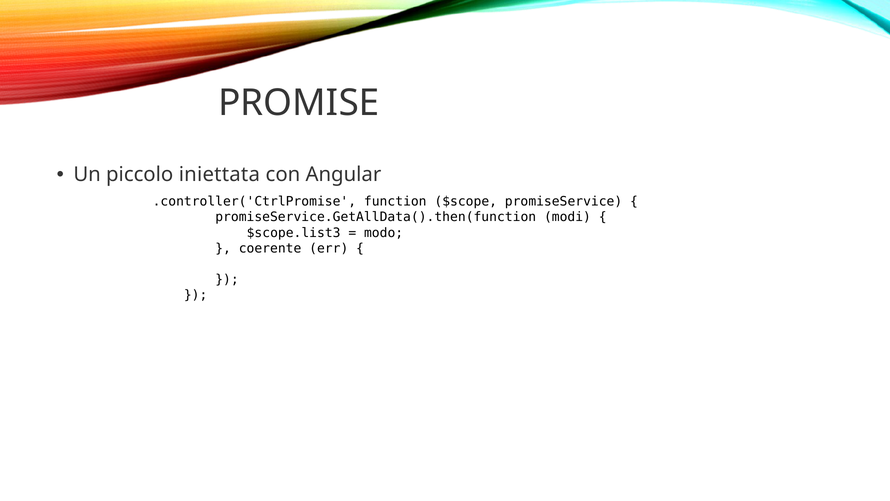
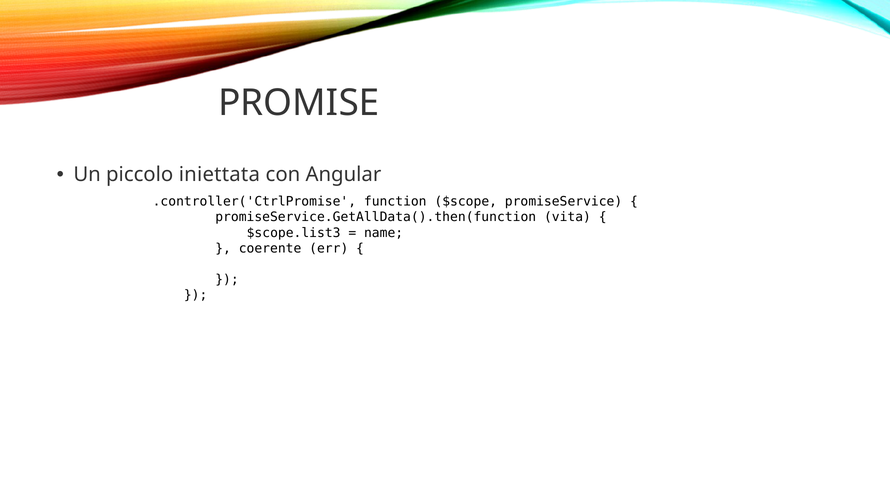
modi: modi -> vita (567, 217)
modo: modo -> name (384, 233)
